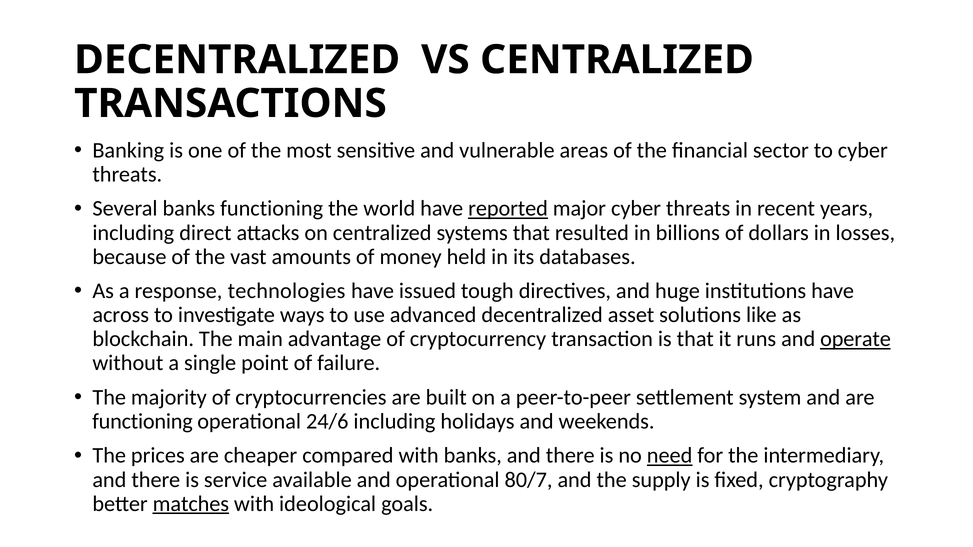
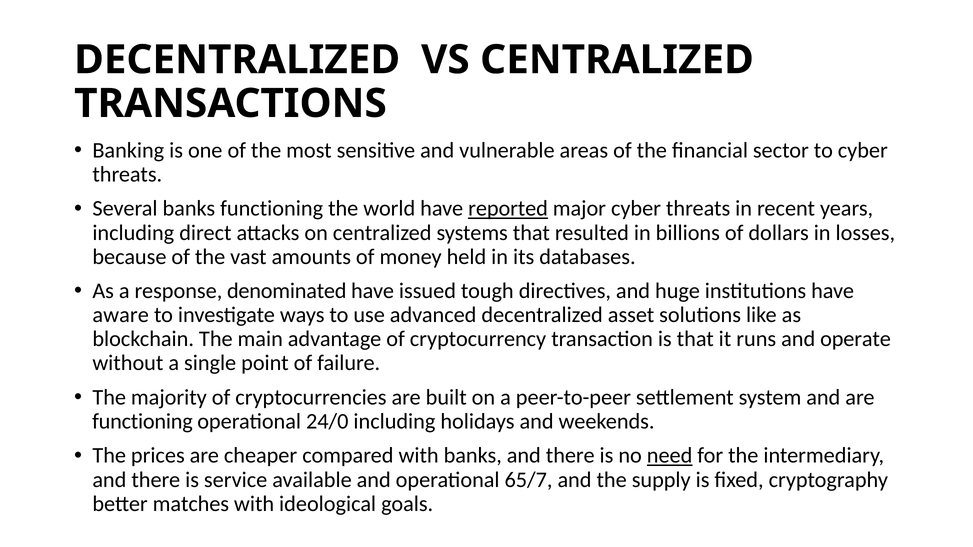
technologies: technologies -> denominated (287, 291)
across: across -> aware (121, 315)
operate underline: present -> none (856, 339)
24/6: 24/6 -> 24/0 (327, 422)
80/7: 80/7 -> 65/7 (529, 480)
matches underline: present -> none (191, 504)
